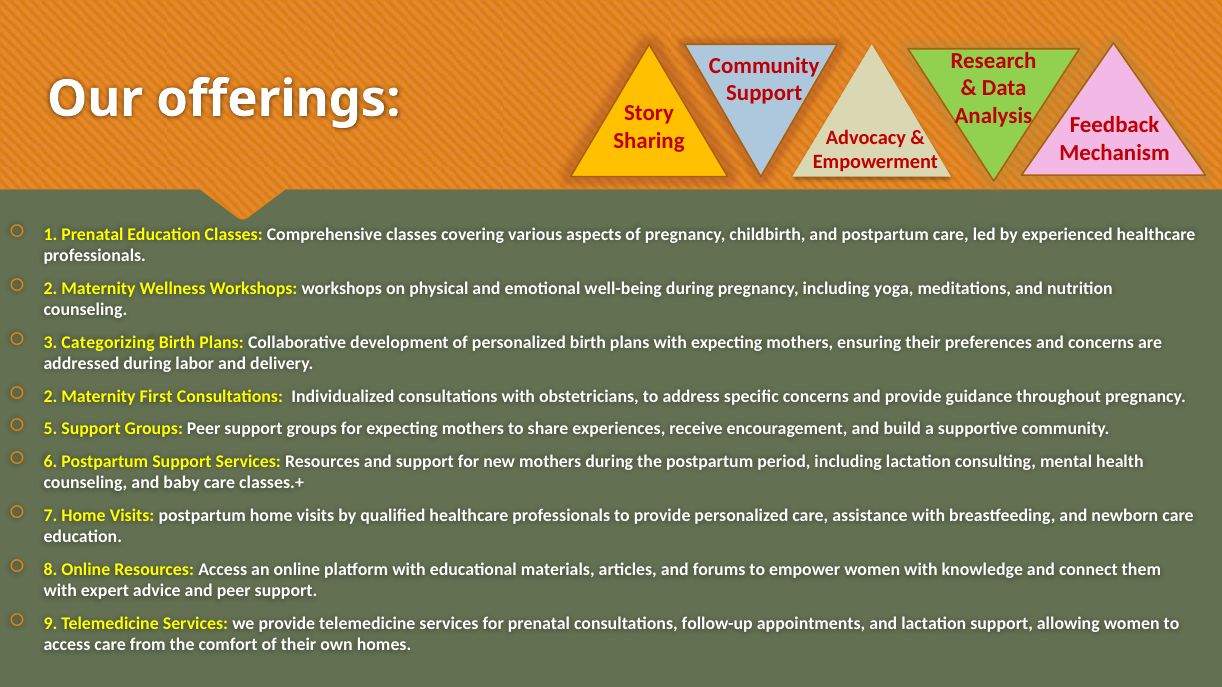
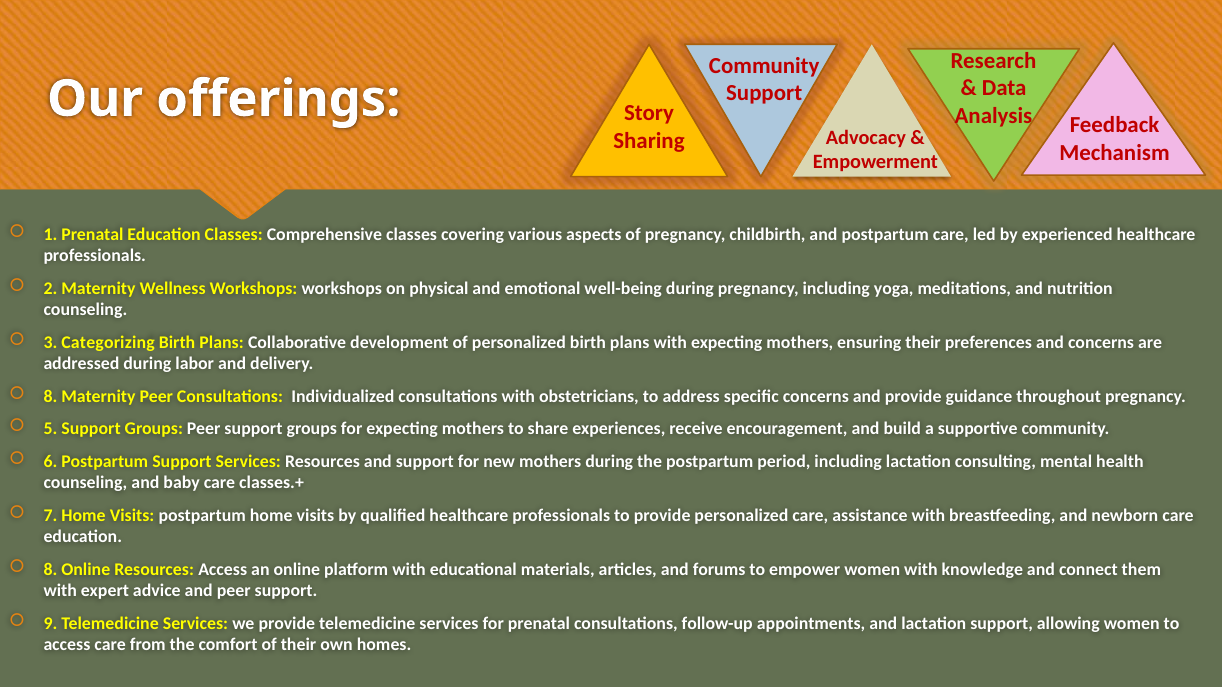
2: 2 -> 8 (50, 397)
Maternity First: First -> Peer (156, 397)
